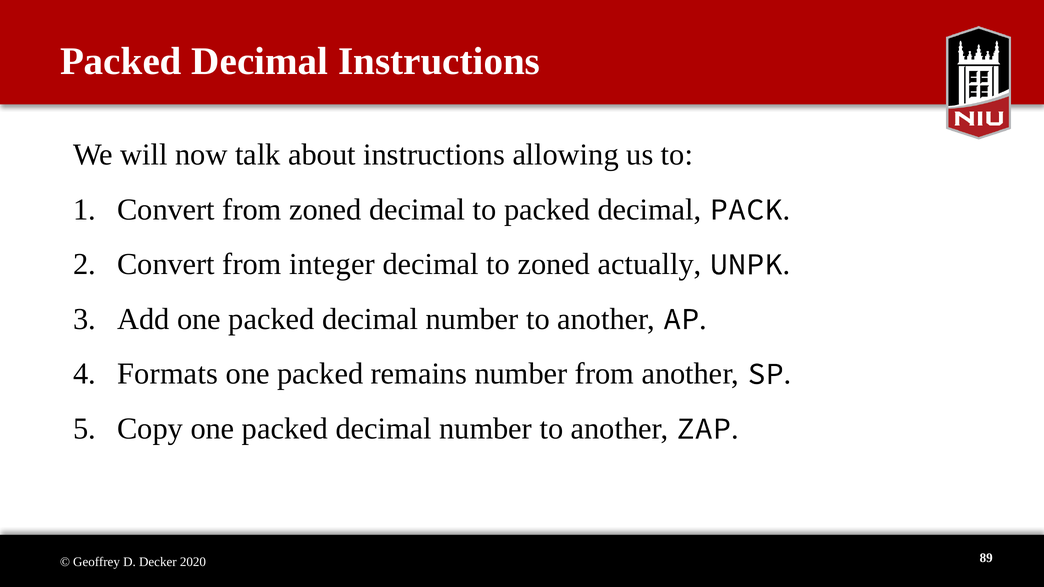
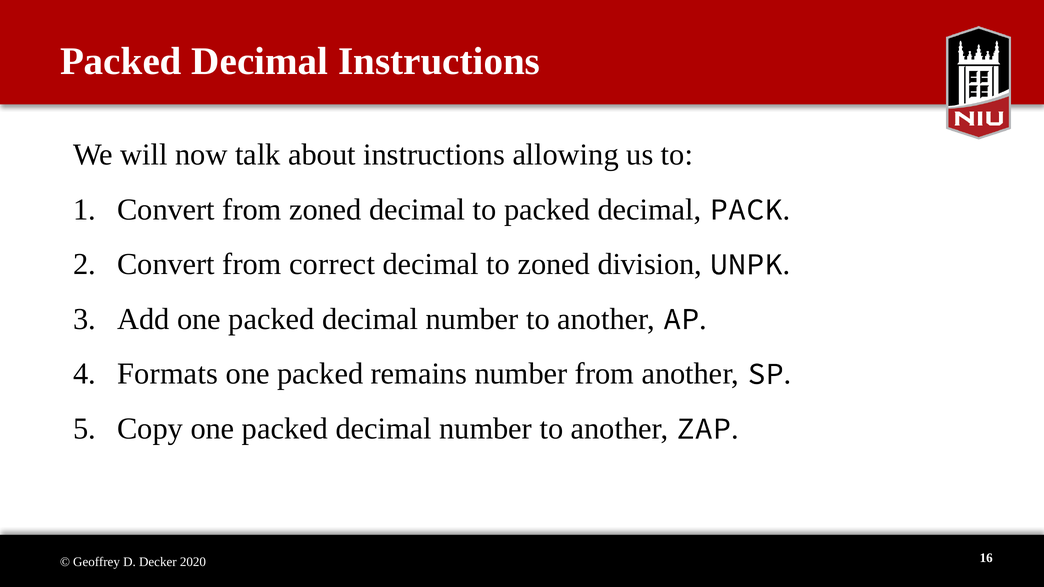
integer: integer -> correct (332, 264)
actually: actually -> division (650, 264)
89: 89 -> 16 (986, 558)
